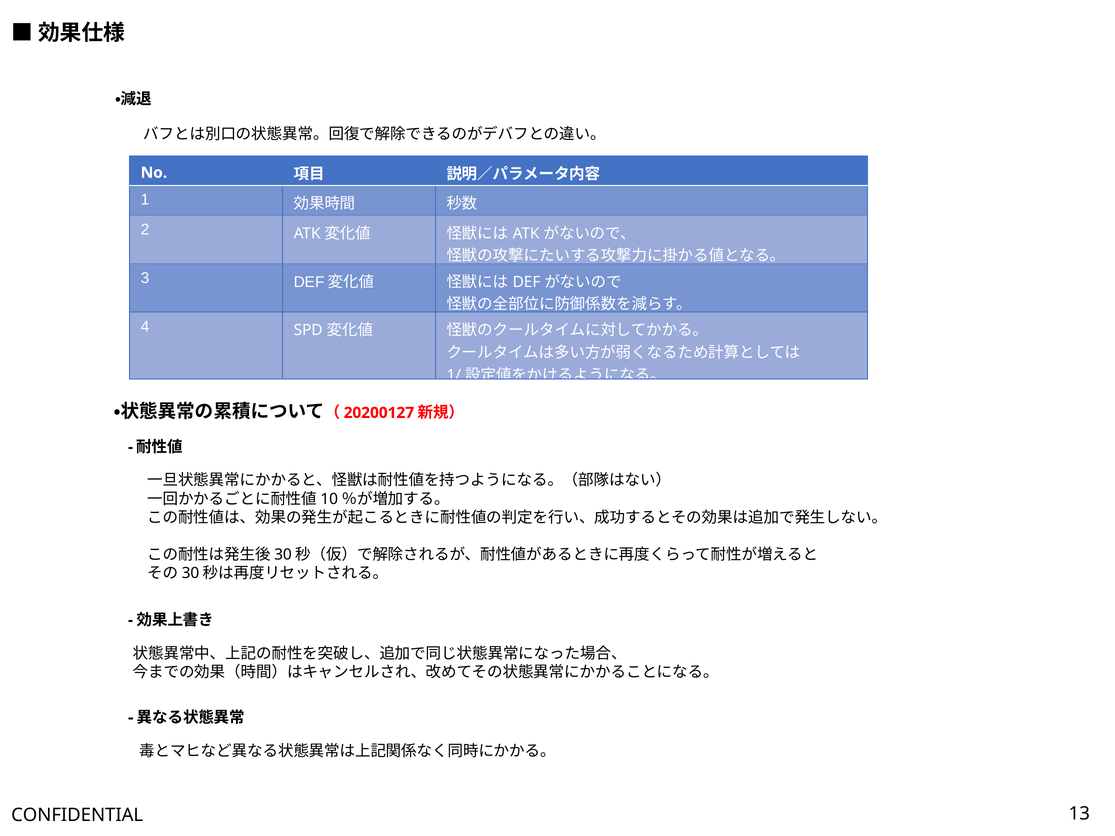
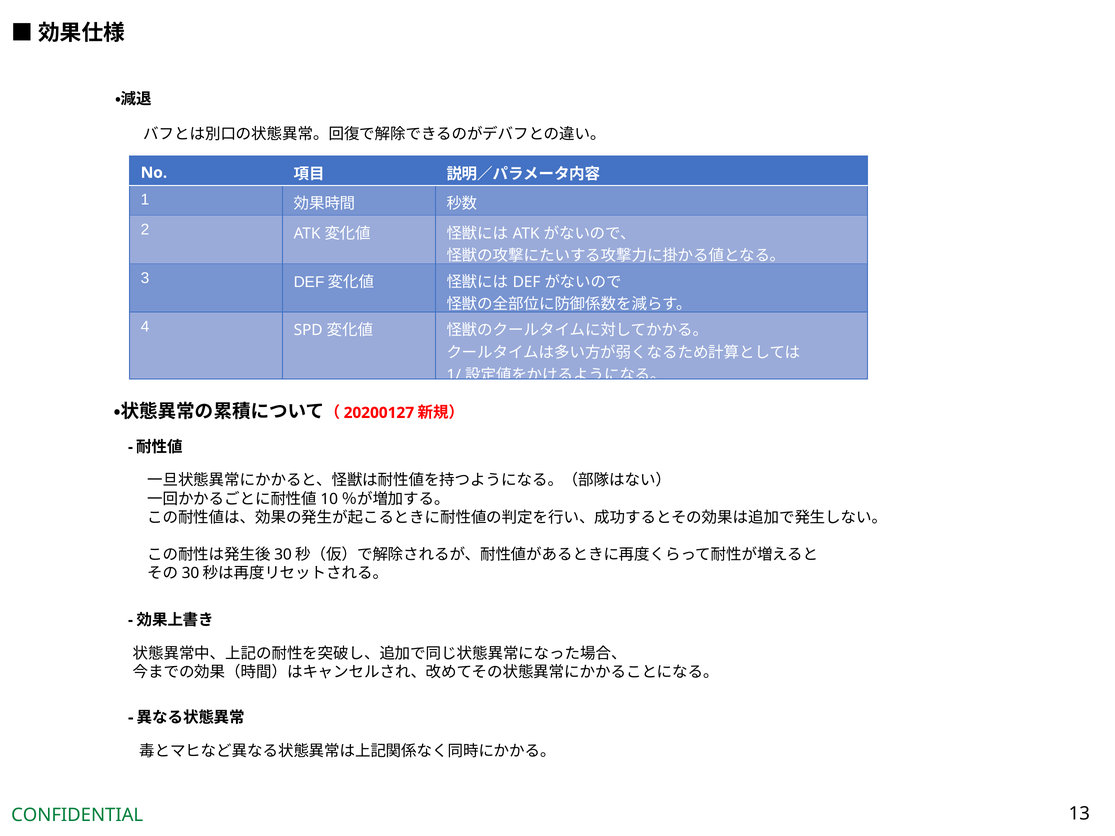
CONFIDENTIAL colour: black -> green (77, 815)
